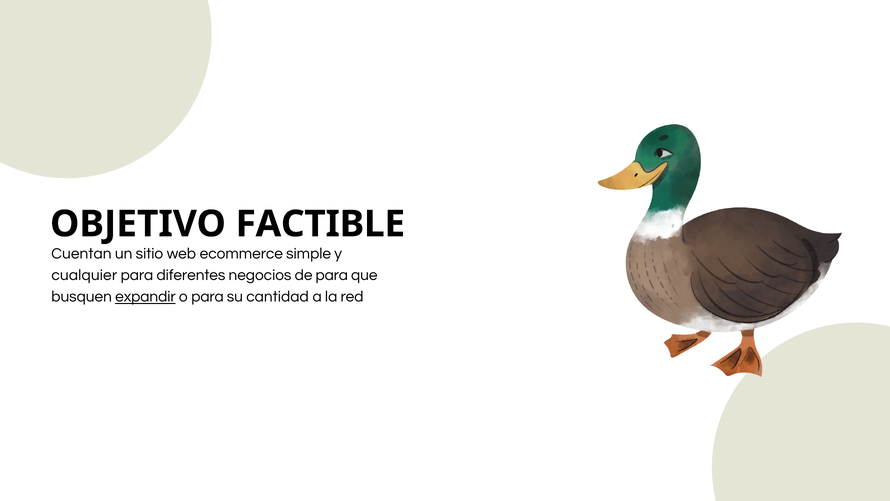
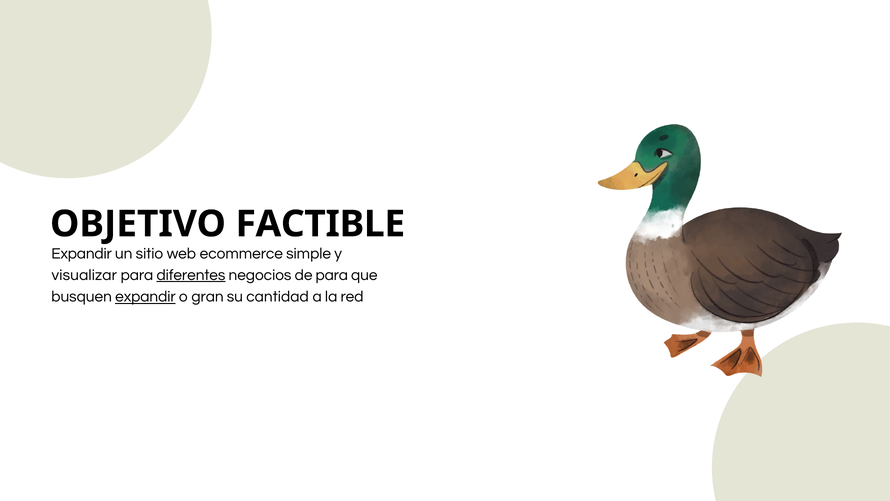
Cuentan: Cuentan -> Expandir (82, 253)
cualquier: cualquier -> visualizar (84, 275)
diferentes underline: none -> present (191, 275)
o para: para -> gran (208, 296)
